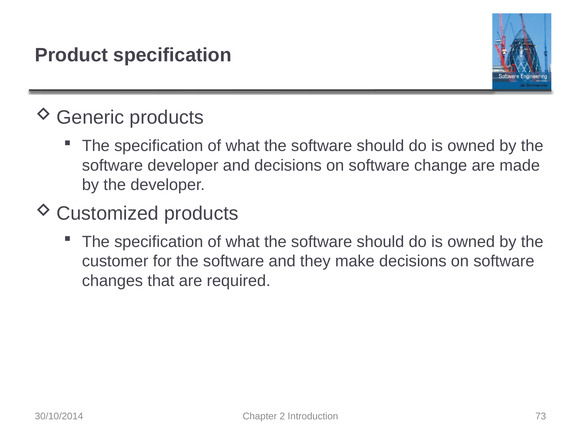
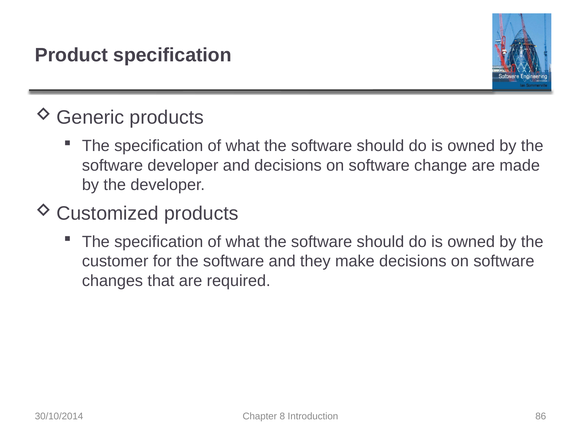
2: 2 -> 8 (282, 416)
73: 73 -> 86 (541, 416)
